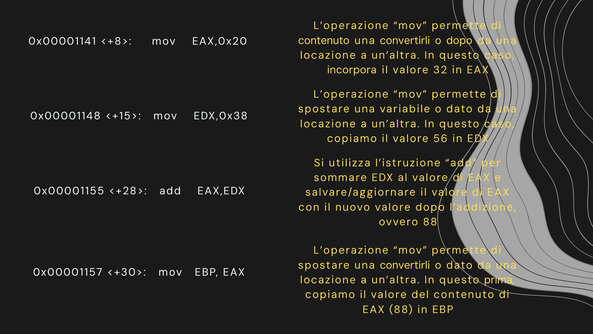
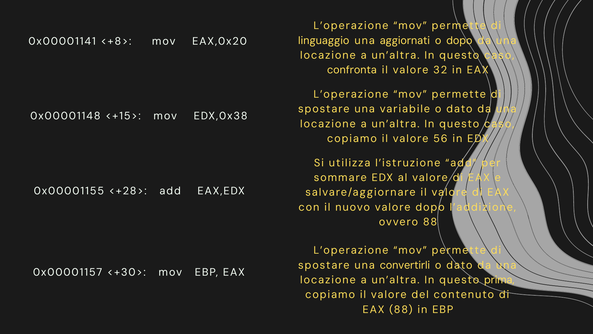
contenuto: contenuto -> linguaggio (324, 40)
convertirli: convertirli -> aggiornati (405, 40)
incorpora: incorpora -> confronta (352, 70)
